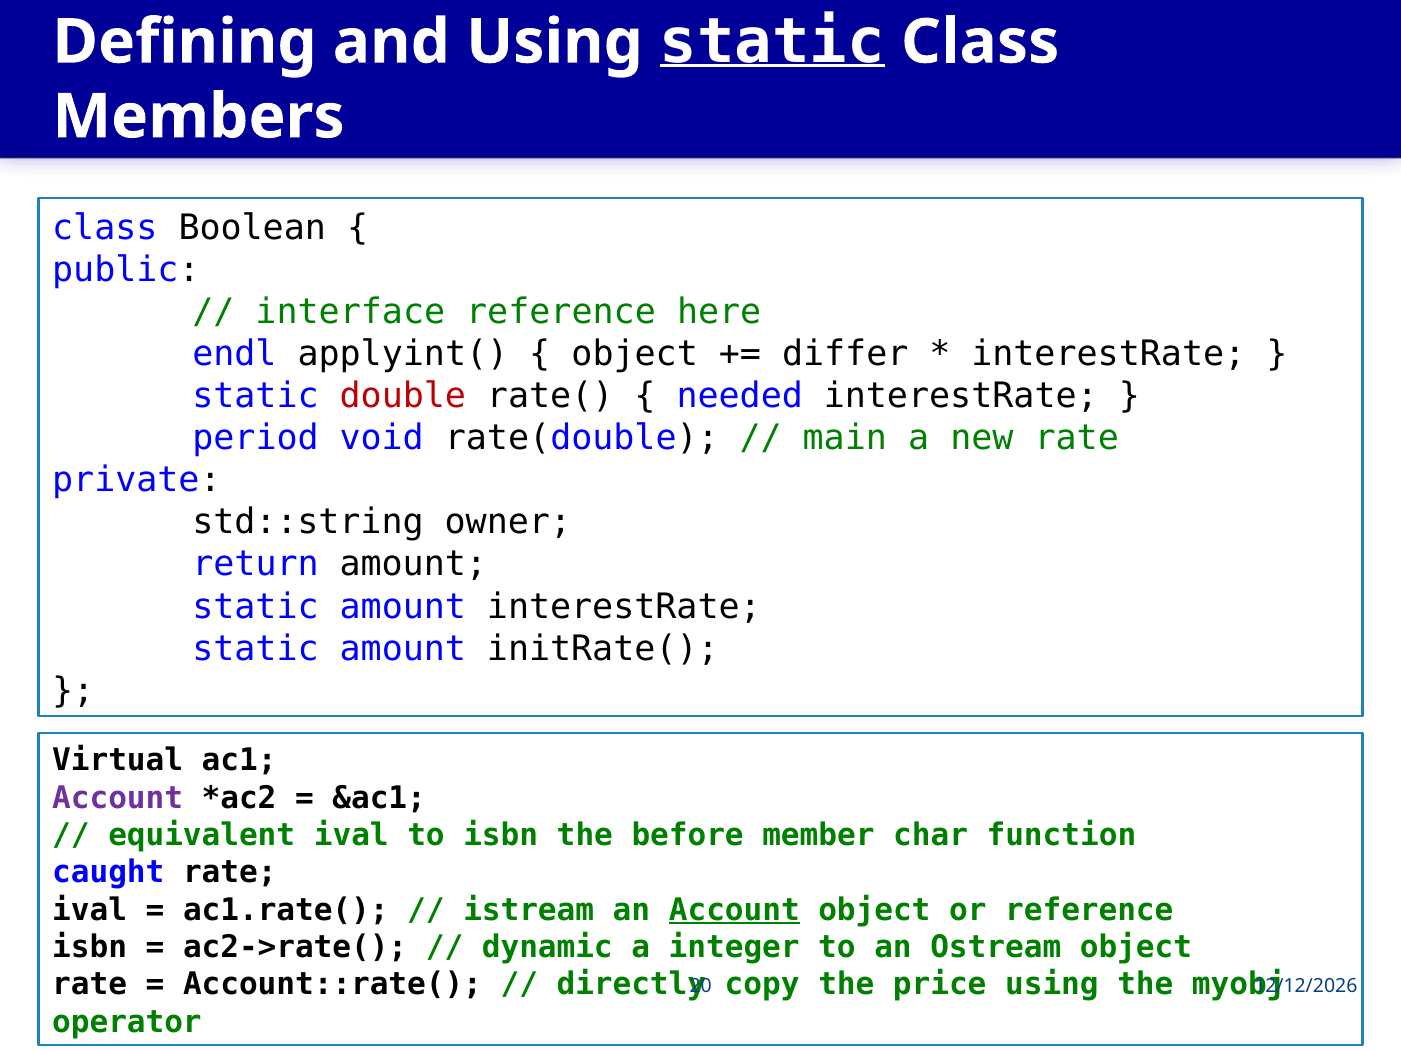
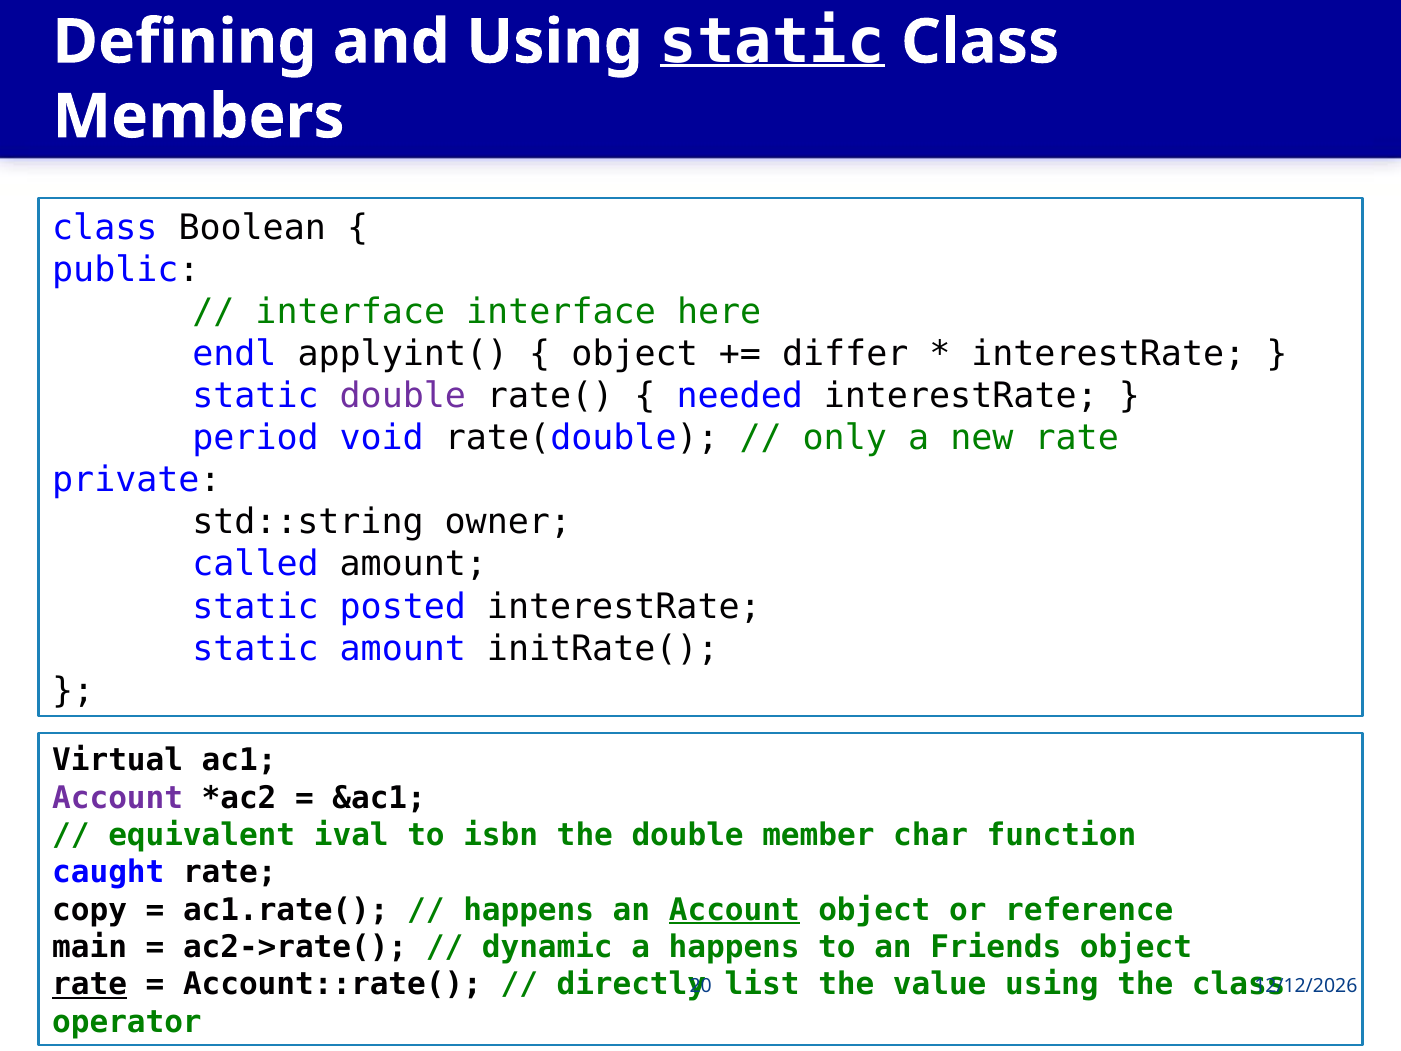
interface reference: reference -> interface (561, 312)
double colour: red -> purple (403, 396)
main: main -> only (845, 438)
return: return -> called (256, 564)
amount: amount -> posted (403, 606)
the before: before -> double (688, 835)
ival: ival -> copy (90, 910)
istream: istream -> happens (529, 910)
isbn: isbn -> main (90, 947)
a integer: integer -> happens (734, 947)
Ostream: Ostream -> Friends (996, 947)
rate underline: none -> present (90, 984)
copy: copy -> list (762, 984)
price: price -> value (940, 984)
the myobj: myobj -> class (1239, 984)
